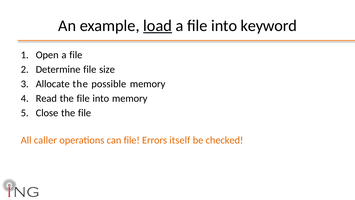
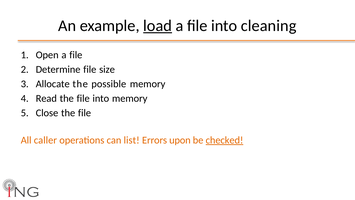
keyword: keyword -> cleaning (269, 26)
can file: file -> list (132, 140)
itself: itself -> upon (180, 140)
checked underline: none -> present (224, 140)
